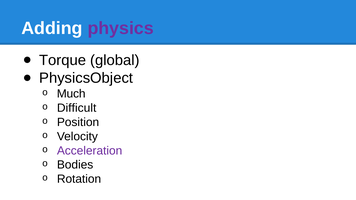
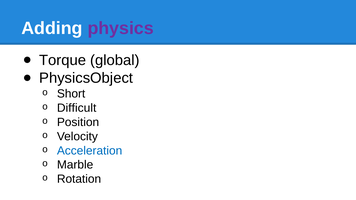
Much: Much -> Short (71, 94)
Acceleration colour: purple -> blue (90, 151)
Bodies: Bodies -> Marble (75, 165)
